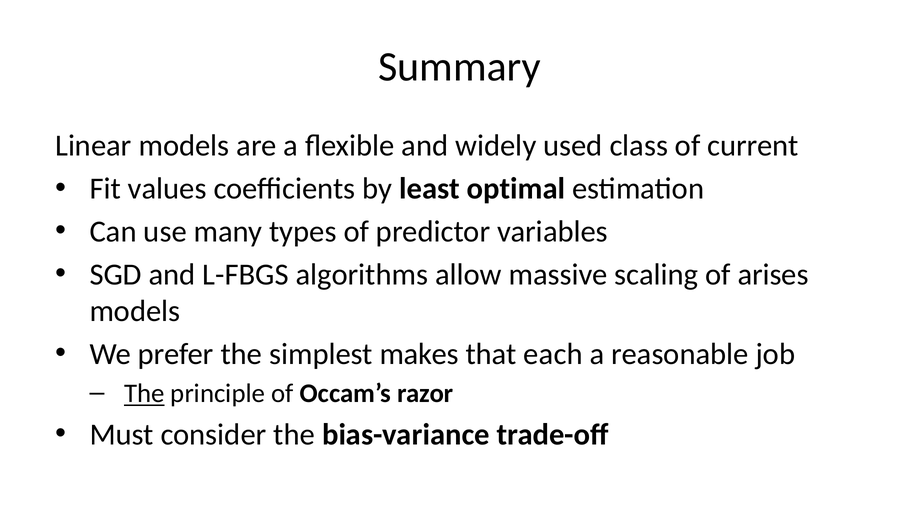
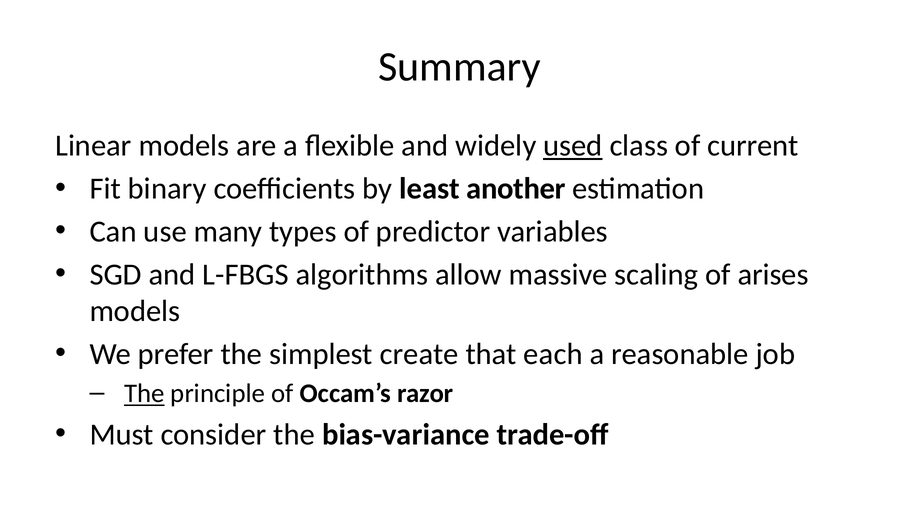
used underline: none -> present (573, 146)
values: values -> binary (167, 189)
optimal: optimal -> another (516, 189)
makes: makes -> create (419, 354)
